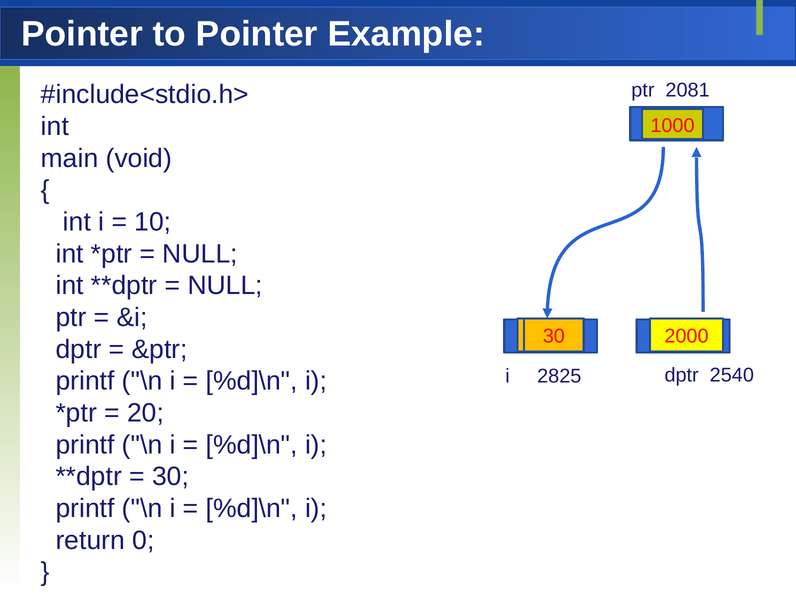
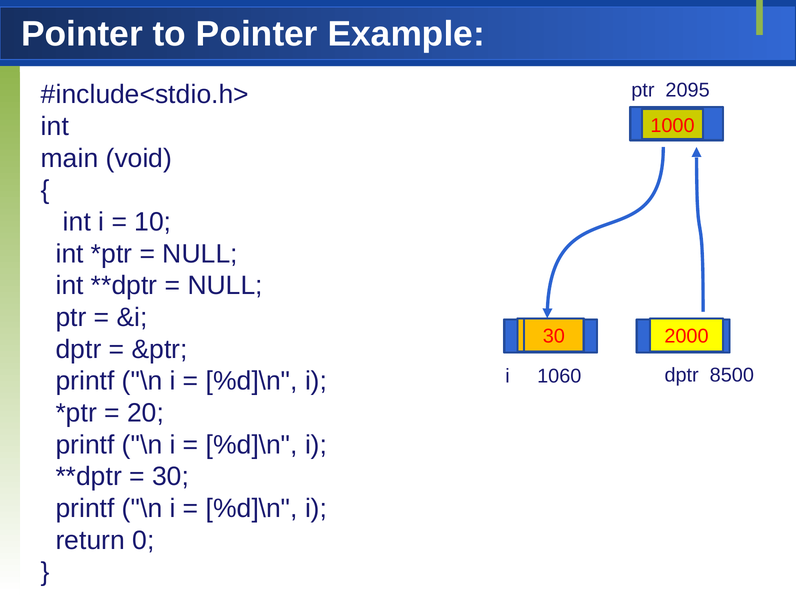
2081: 2081 -> 2095 (688, 90)
2540: 2540 -> 8500 (732, 375)
2825: 2825 -> 1060 (559, 376)
